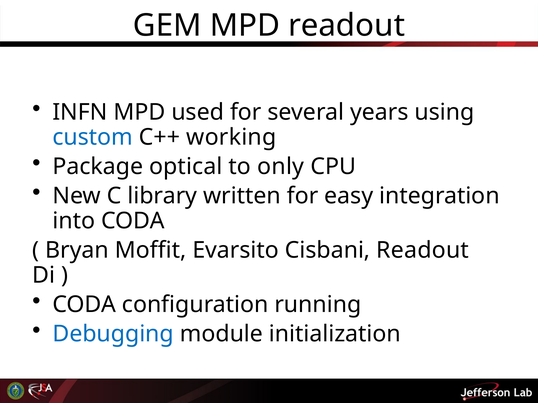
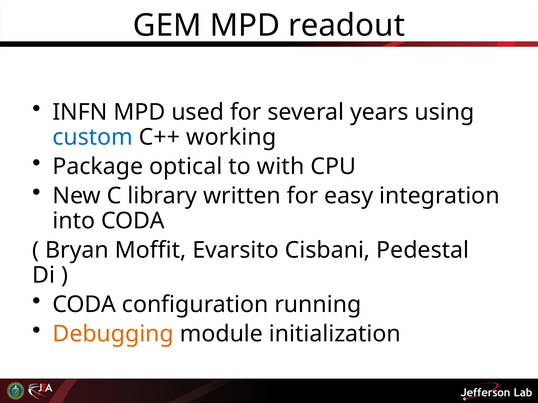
only: only -> with (281, 167)
Cisbani Readout: Readout -> Pedestal (423, 250)
Debugging colour: blue -> orange (113, 334)
